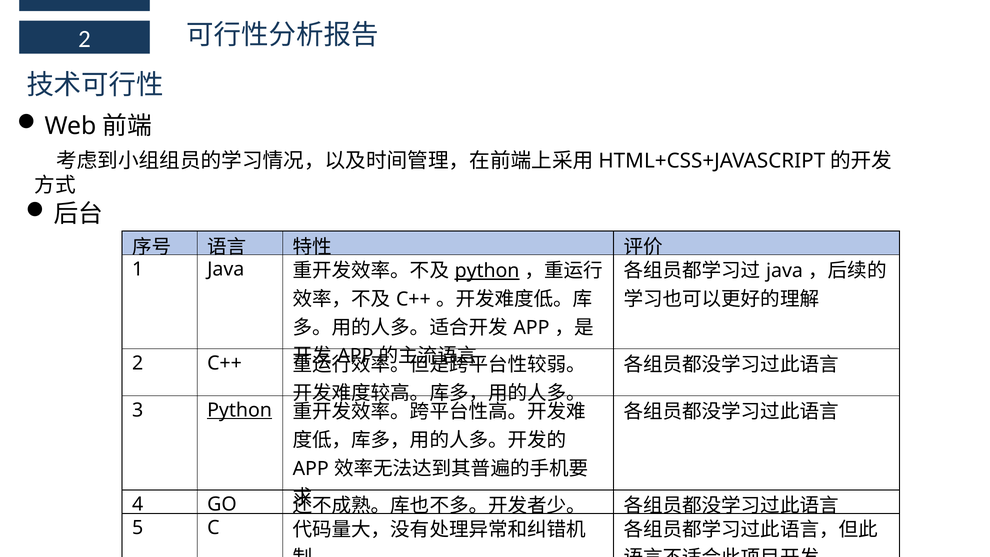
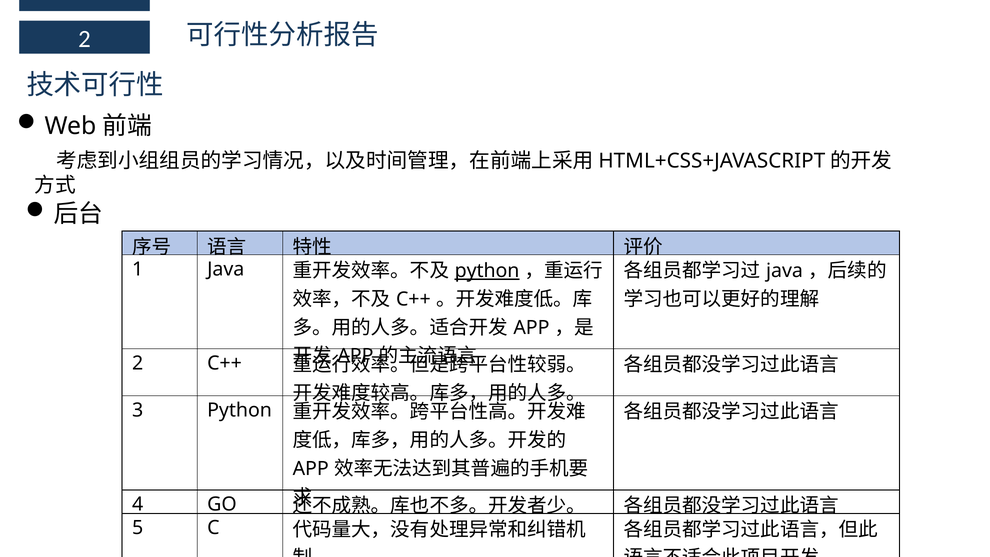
Python underline: present -> none (240, 410)
